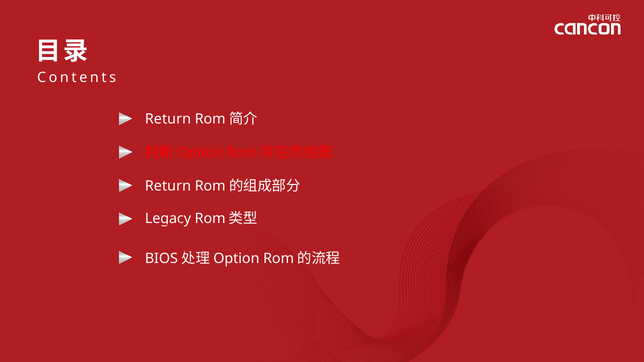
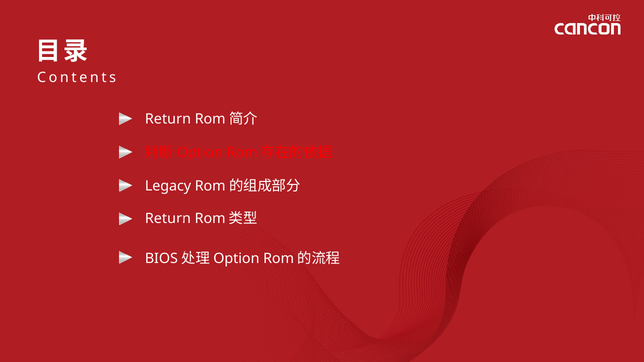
Return: Return -> Legacy (168, 186)
Legacy: Legacy -> Return (168, 219)
